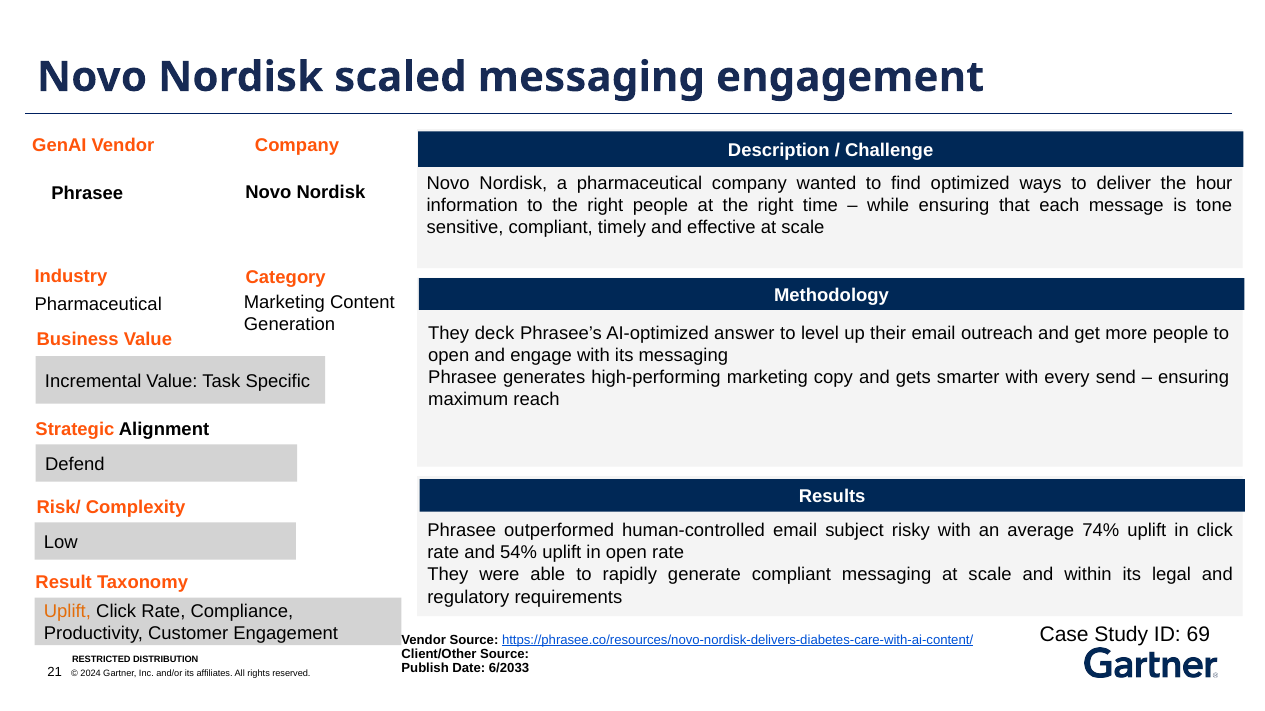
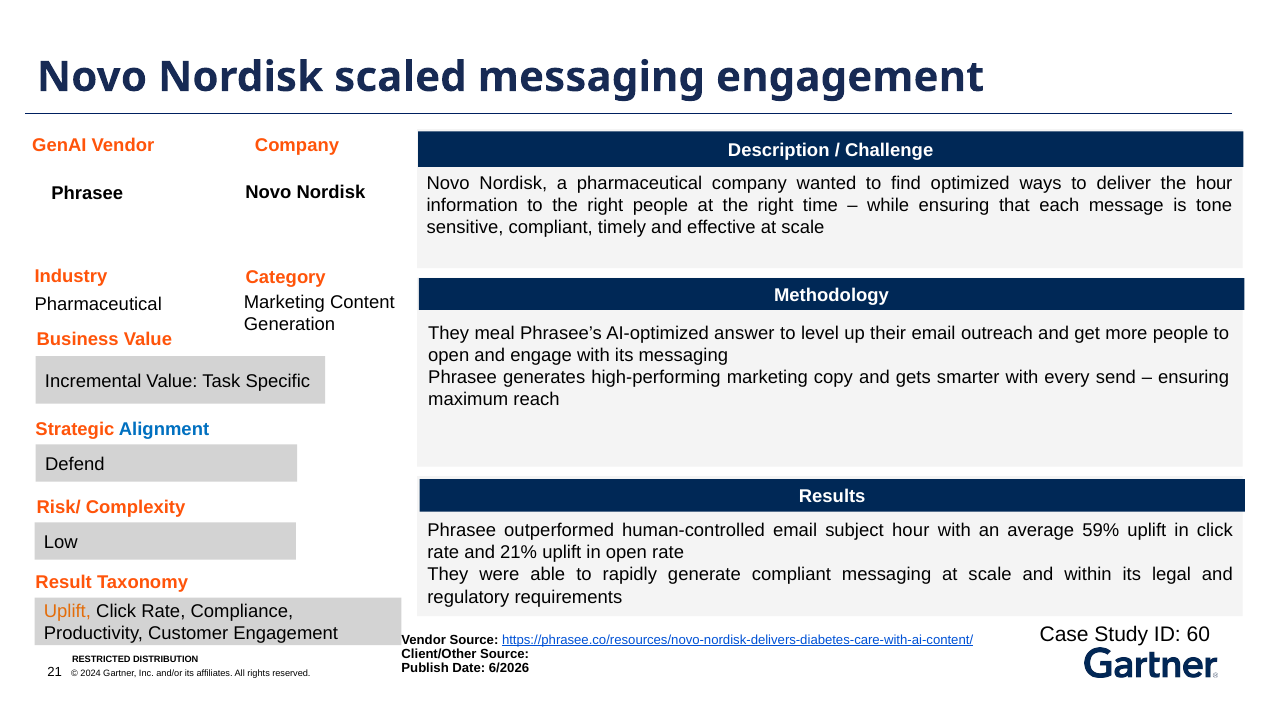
deck: deck -> meal (495, 334)
Alignment colour: black -> blue (164, 430)
subject risky: risky -> hour (911, 531)
74%: 74% -> 59% (1101, 531)
54%: 54% -> 21% (519, 553)
69: 69 -> 60 (1198, 635)
6/2033: 6/2033 -> 6/2026 (509, 669)
